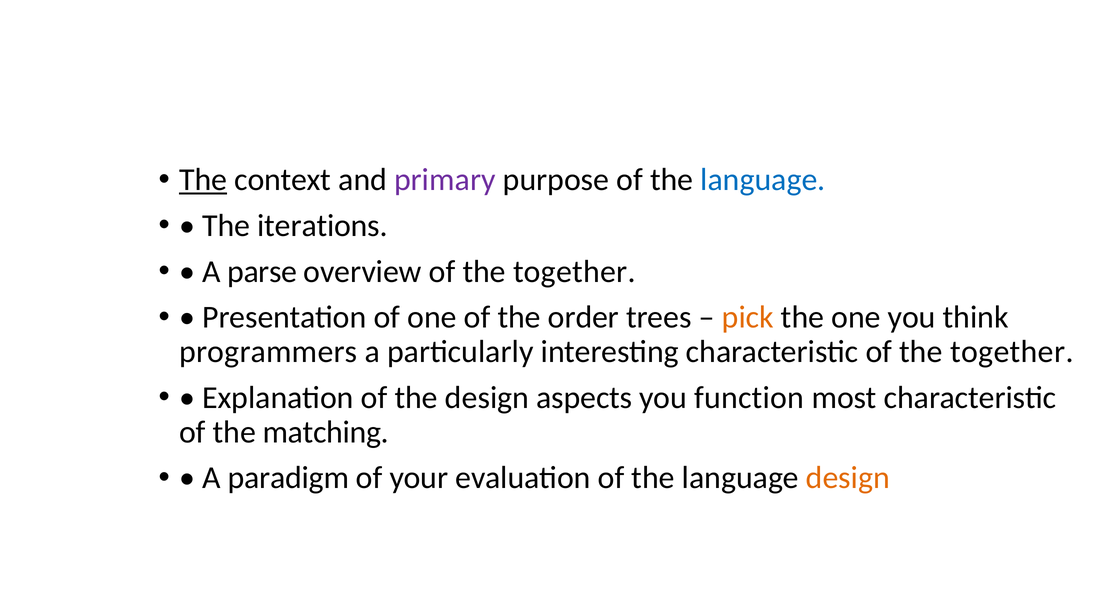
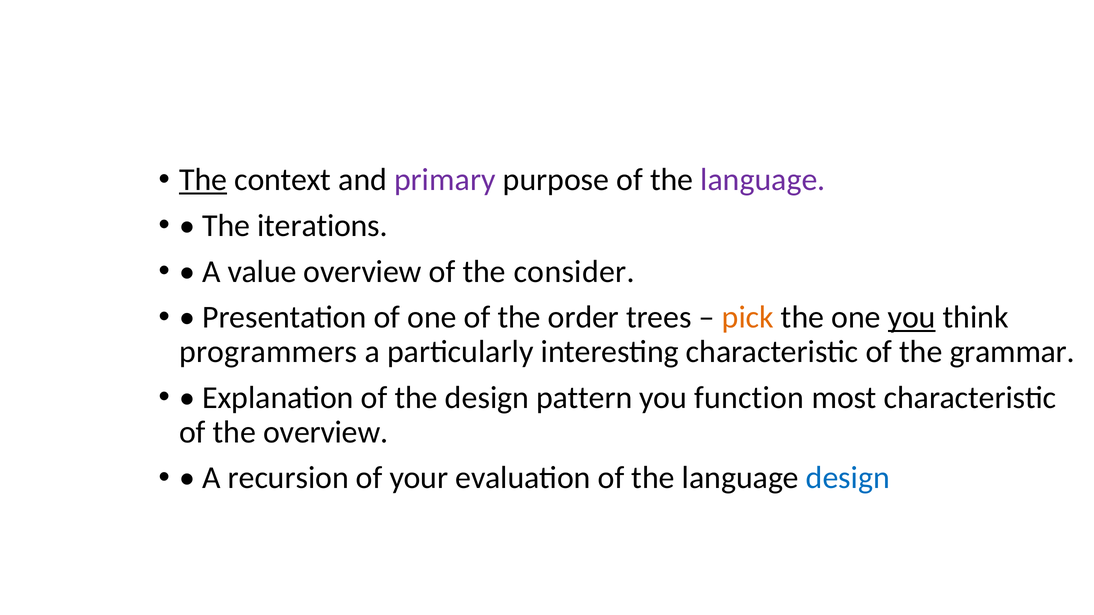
language colour: blue -> purple (763, 180)
parse: parse -> value (262, 272)
overview of the together: together -> consider (574, 272)
you underline: none -> present (912, 318)
characteristic of the together: together -> grammar (1012, 352)
aspects: aspects -> pattern (584, 398)
the matching: matching -> overview (326, 432)
paradigm: paradigm -> recursion (288, 478)
design colour: orange -> blue (848, 478)
